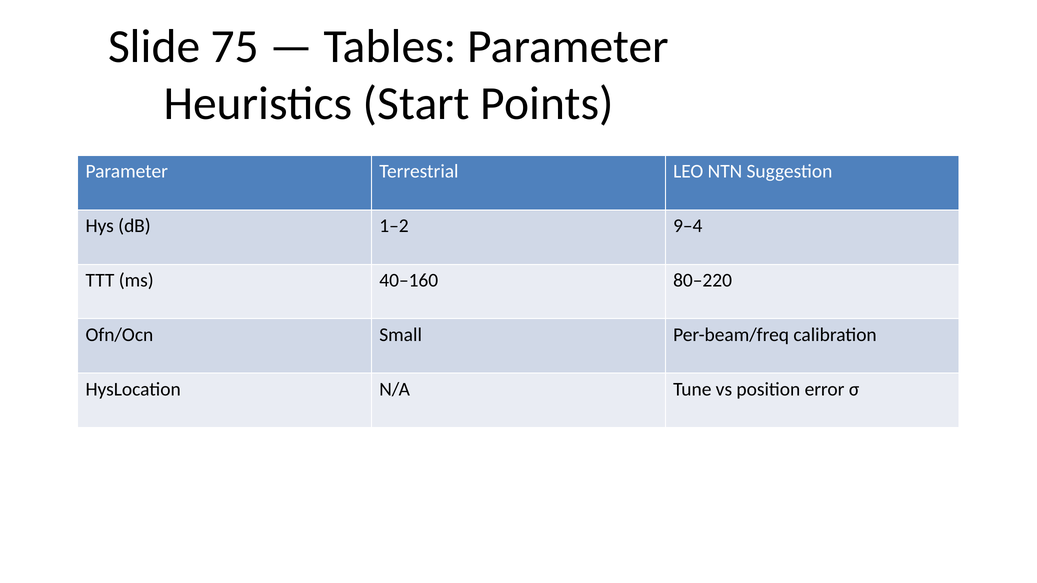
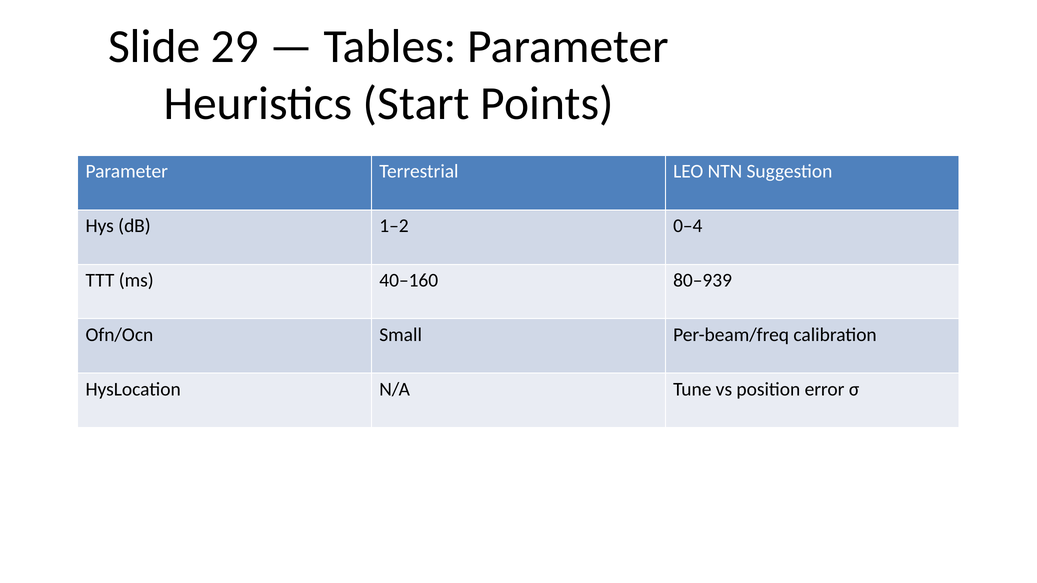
75: 75 -> 29 (235, 47)
9–4: 9–4 -> 0–4 (688, 226)
80–220: 80–220 -> 80–939 (703, 280)
